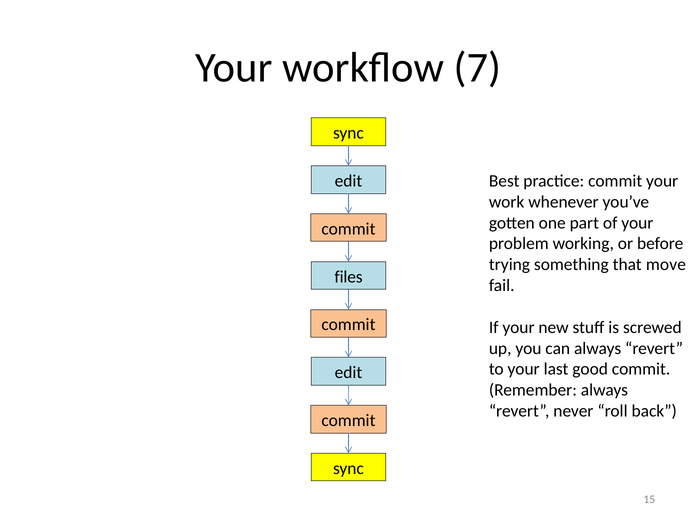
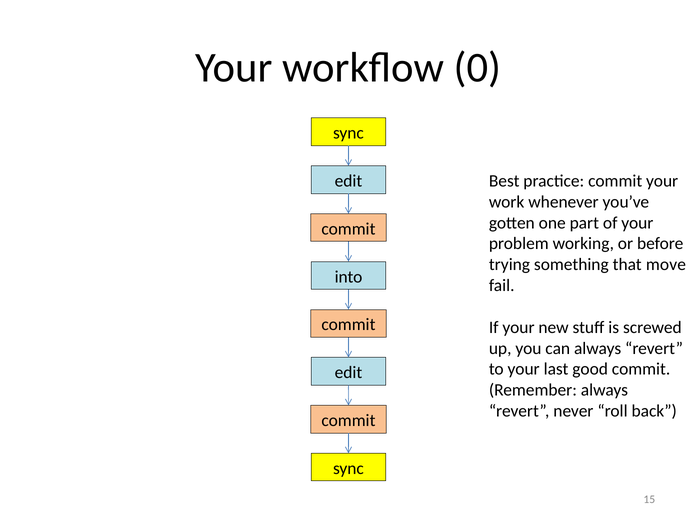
7: 7 -> 0 (477, 67)
files: files -> into (349, 277)
